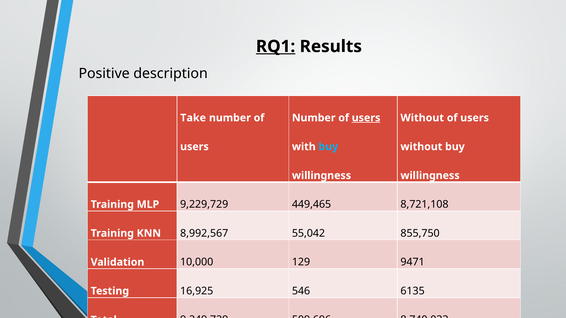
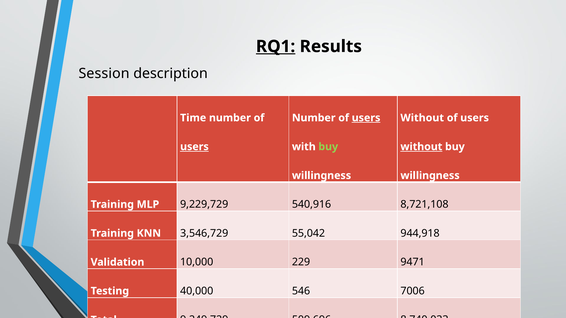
Positive: Positive -> Session (104, 73)
Take: Take -> Time (193, 118)
users underline: none -> present (194, 147)
buy colour: light blue -> light green (328, 147)
without underline: none -> present (421, 147)
449,465: 449,465 -> 540,916 (312, 205)
8,992,567: 8,992,567 -> 3,546,729 (204, 234)
855,750: 855,750 -> 944,918 (420, 234)
129: 129 -> 229 (301, 262)
16,925: 16,925 -> 40,000 (197, 291)
6135: 6135 -> 7006 (413, 291)
